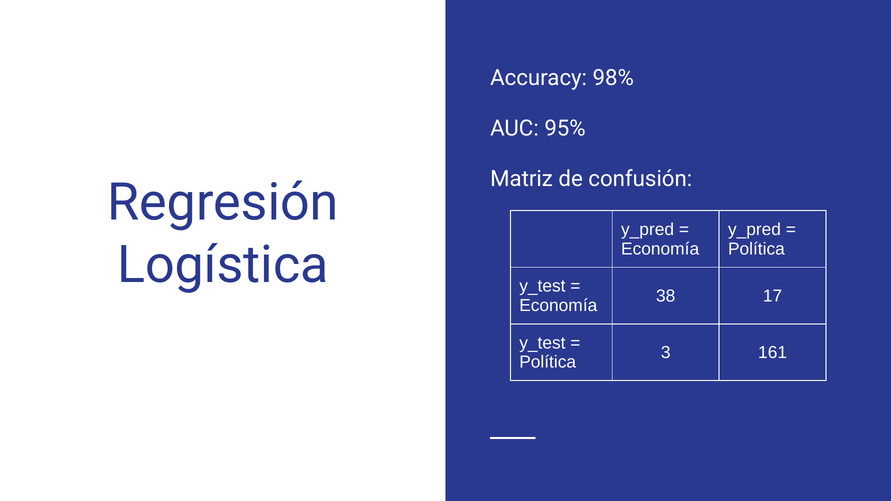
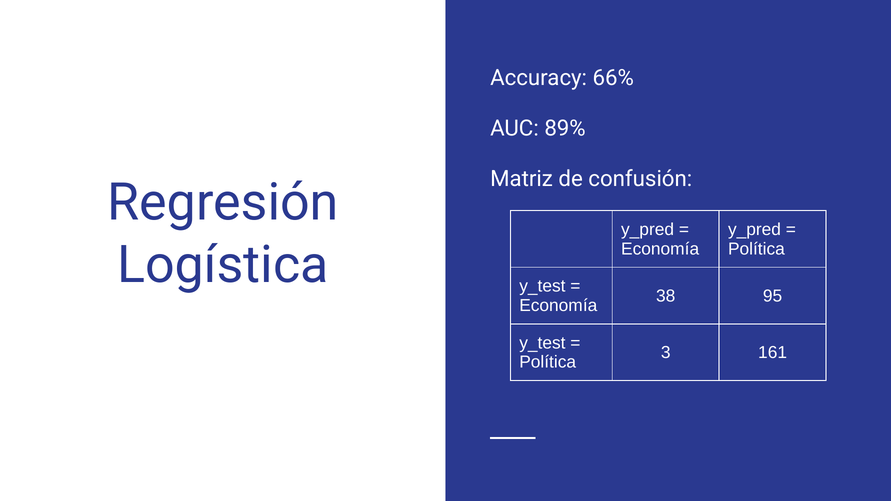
98%: 98% -> 66% (613, 78)
95%: 95% -> 89% (565, 129)
17: 17 -> 95 (773, 296)
